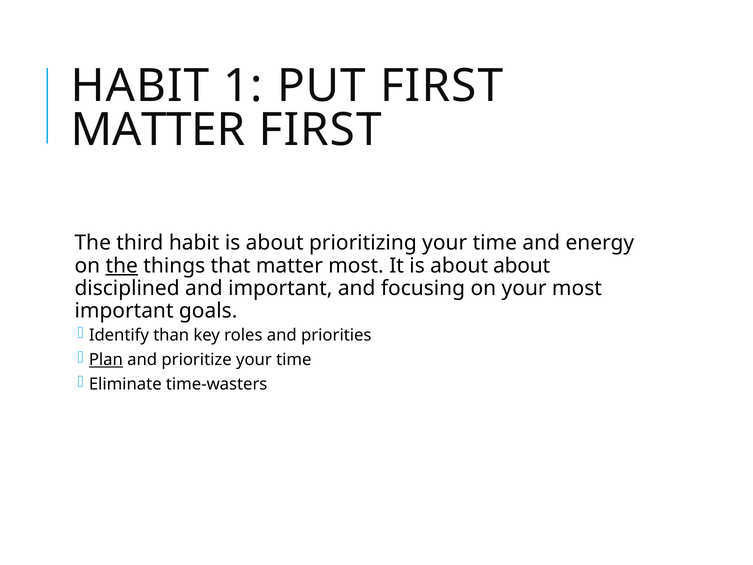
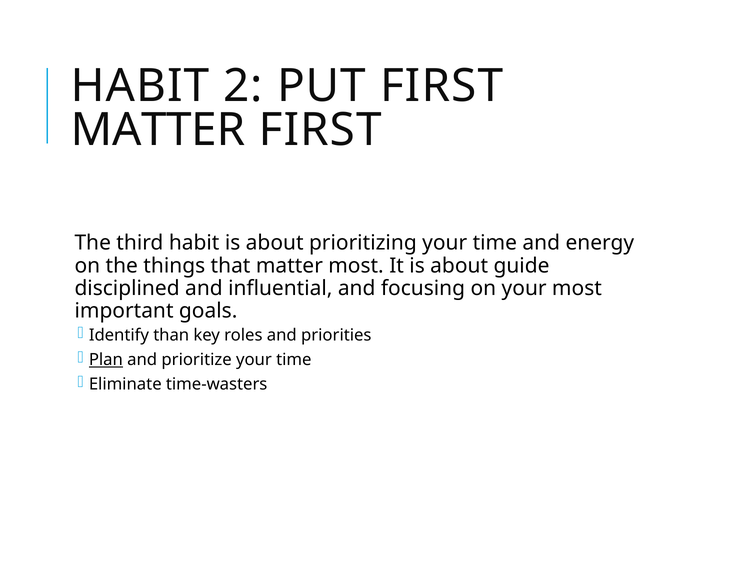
1: 1 -> 2 (243, 86)
the underline: present -> none (122, 266)
about about: about -> guide (521, 266)
and important: important -> influential (280, 288)
